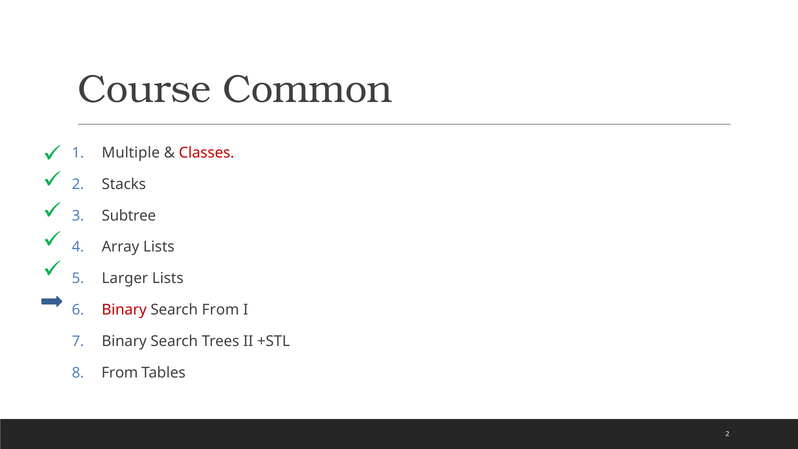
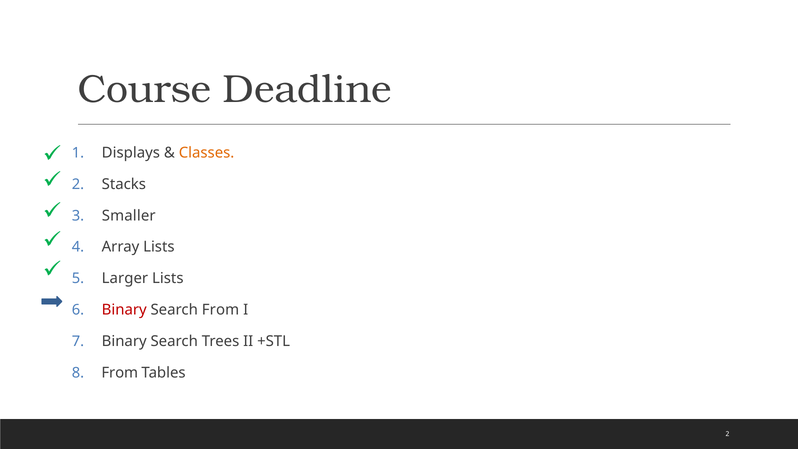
Common: Common -> Deadline (307, 89)
Multiple: Multiple -> Displays (131, 153)
Classes colour: red -> orange (207, 153)
Subtree: Subtree -> Smaller (129, 216)
